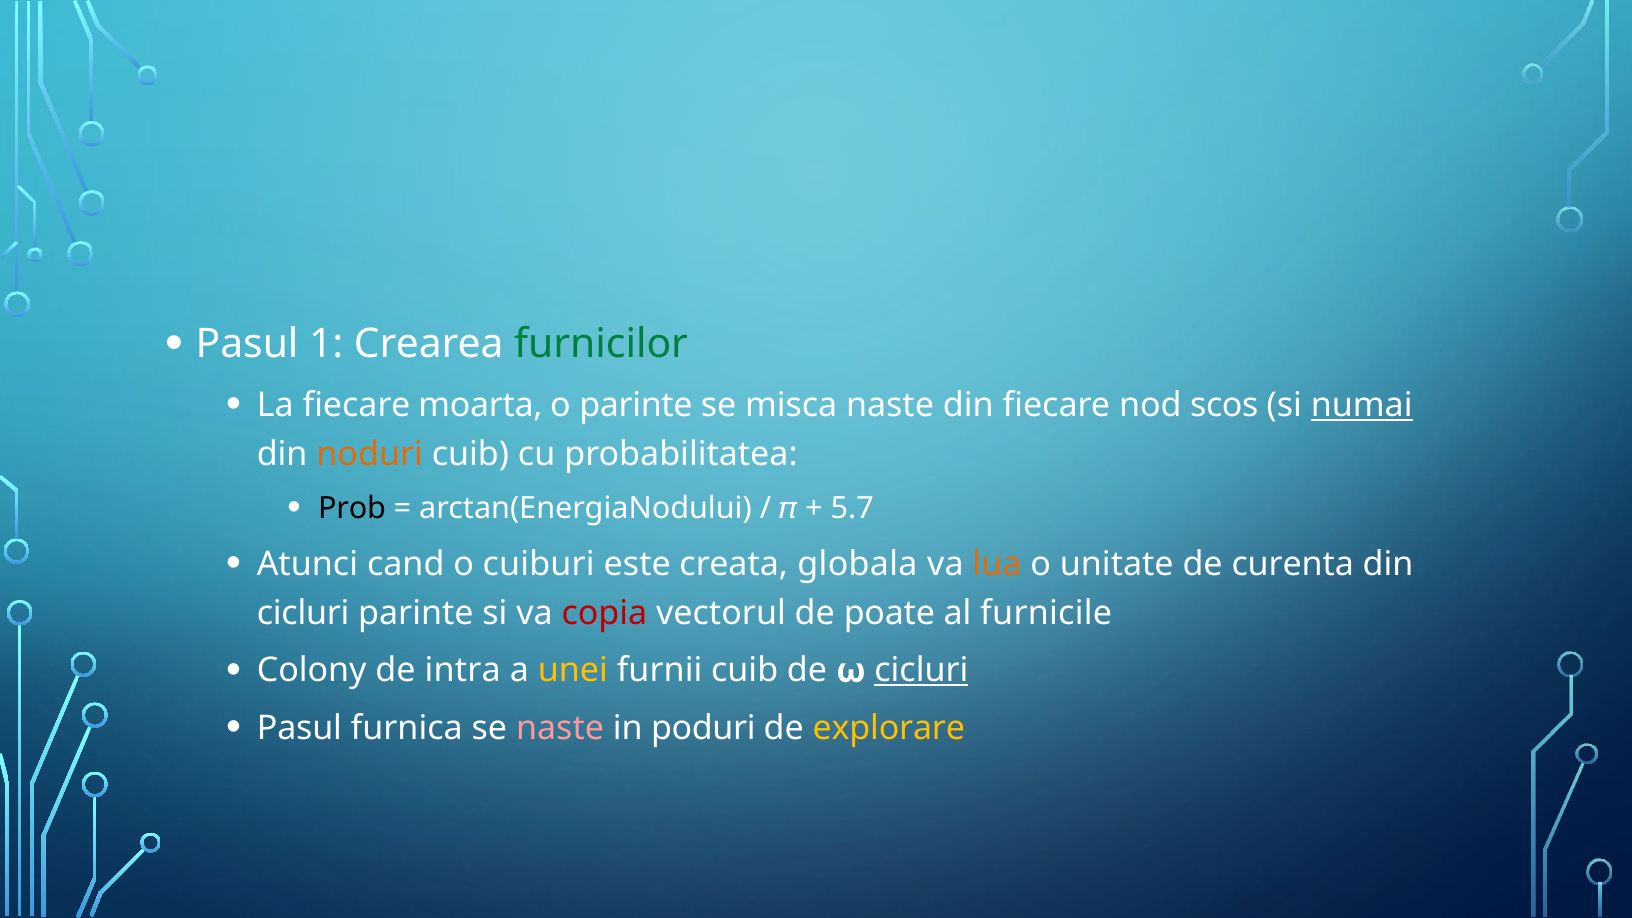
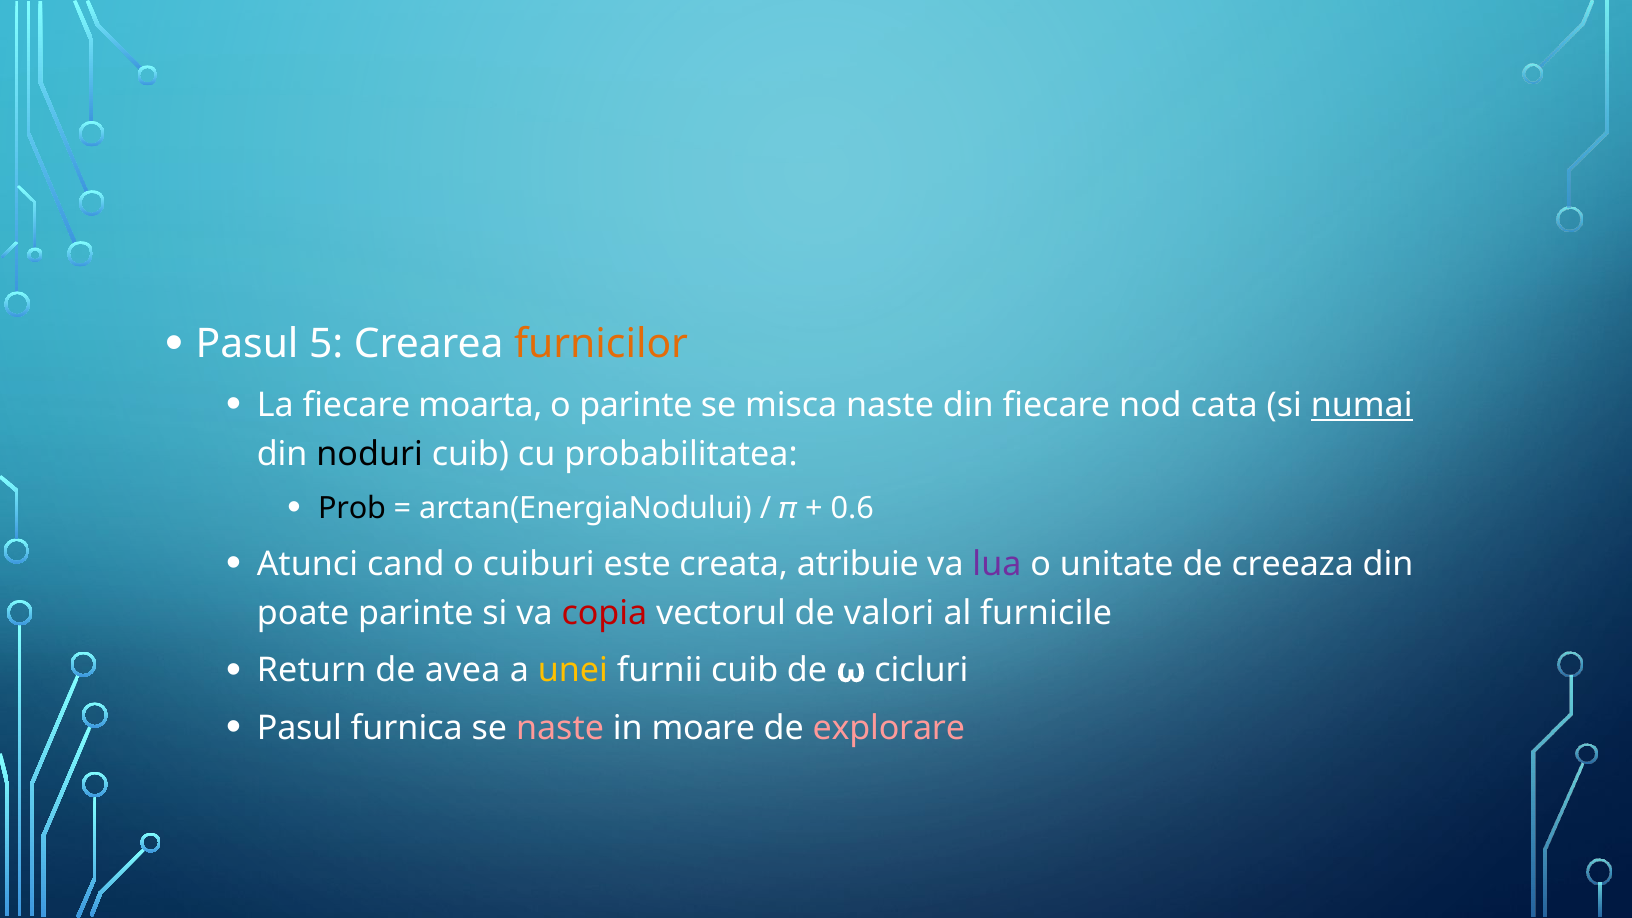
1: 1 -> 5 (326, 344)
furnicilor colour: green -> orange (601, 344)
scos: scos -> cata (1224, 405)
noduri colour: orange -> black (370, 454)
5.7: 5.7 -> 0.6 (852, 509)
globala: globala -> atribuie (858, 564)
lua colour: orange -> purple (997, 564)
curenta: curenta -> creeaza (1293, 564)
cicluri: cicluri -> poate (303, 613)
poate: poate -> valori (889, 613)
Colony: Colony -> Return (312, 671)
intra: intra -> avea (463, 671)
cicluri underline: present -> none (921, 671)
poduri: poduri -> moare (703, 728)
explorare colour: yellow -> pink (889, 728)
